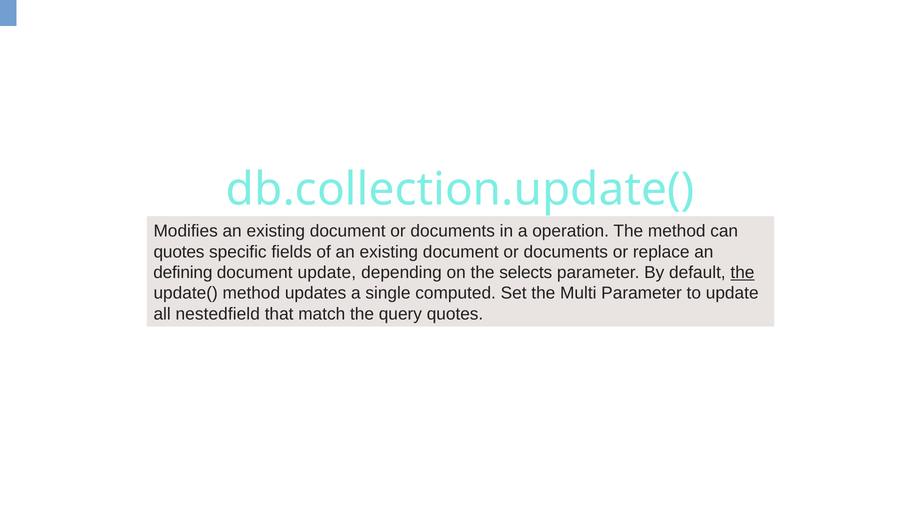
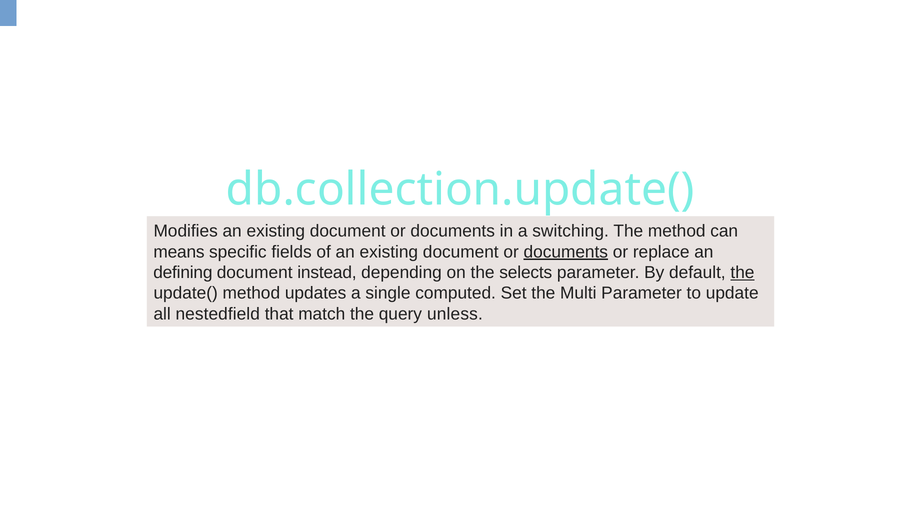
operation: operation -> switching (571, 231)
quotes: quotes -> means (179, 252)
documents underline: none -> present (566, 252)
document update: update -> instead (327, 273)
query quotes: quotes -> unless (455, 314)
